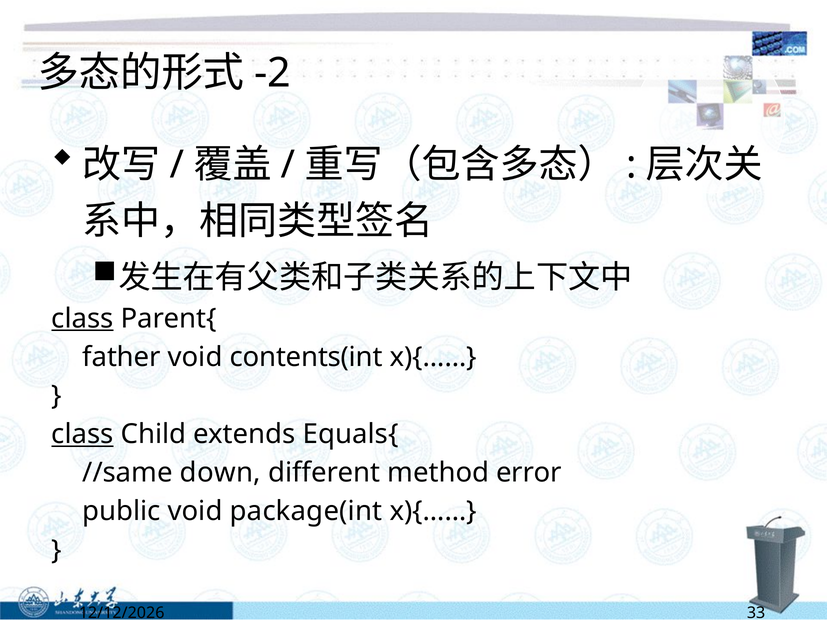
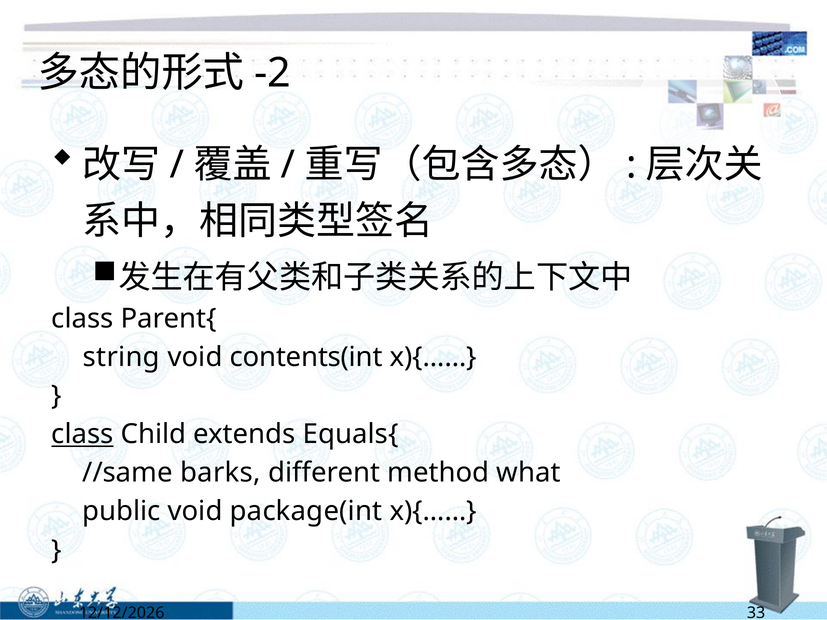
class underline: present -> none (82, 319)
father: father -> string (121, 357)
down: down -> barks (220, 473)
error: error -> what (529, 473)
